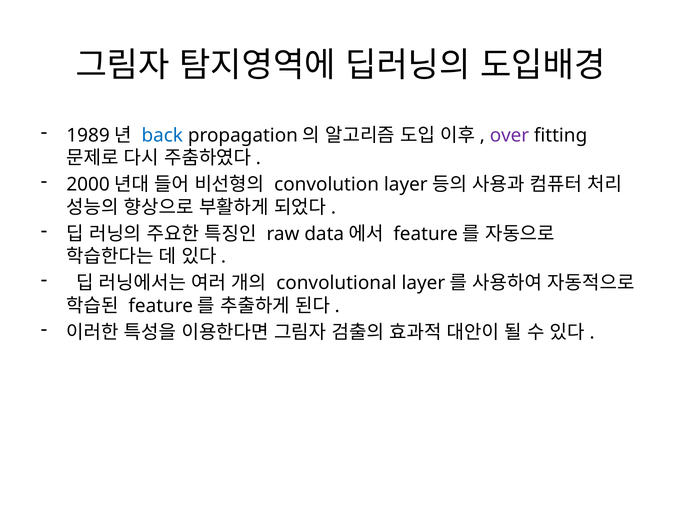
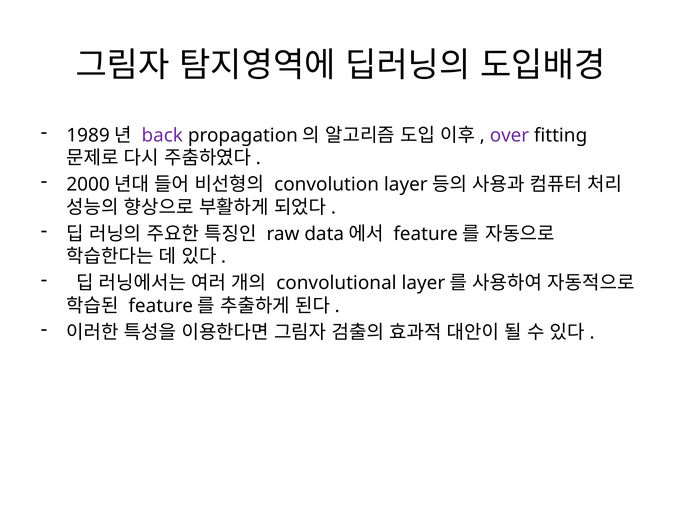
back colour: blue -> purple (162, 135)
